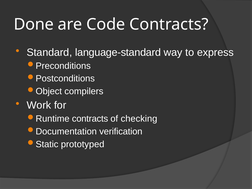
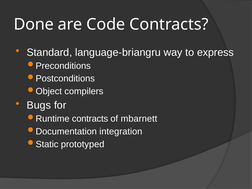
language-standard: language-standard -> language-briangru (118, 52)
Work: Work -> Bugs (39, 105)
checking: checking -> mbarnett (139, 119)
verification: verification -> integration (121, 131)
